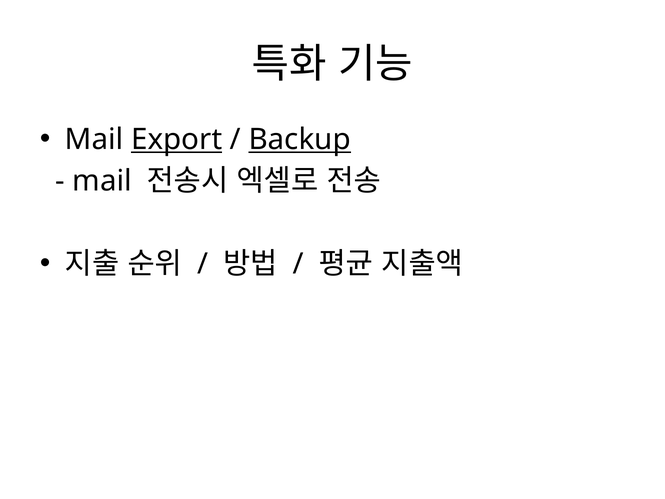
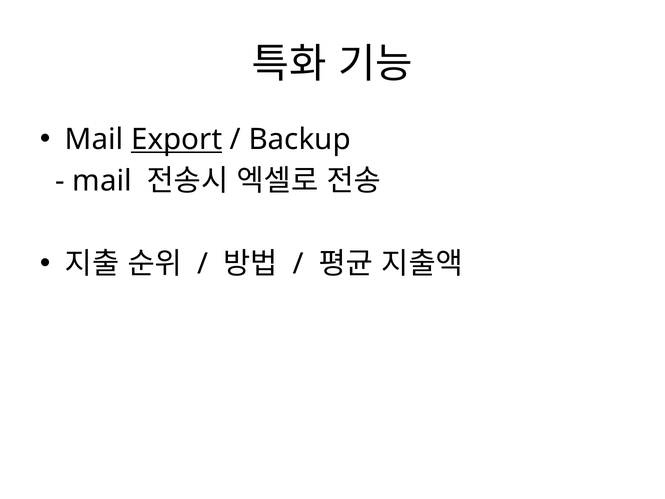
Backup underline: present -> none (300, 140)
